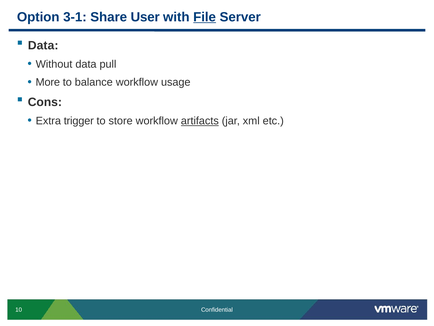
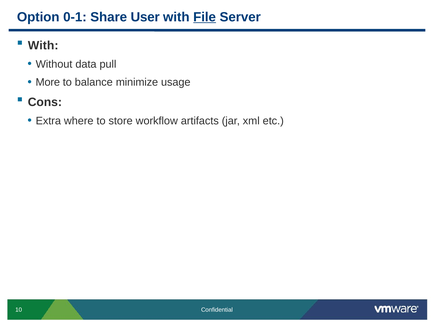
3-1: 3-1 -> 0-1 (75, 17)
Data: Data -> With (43, 45)
balance workflow: workflow -> minimize (137, 82)
trigger: trigger -> where (79, 121)
artifacts underline: present -> none (200, 121)
